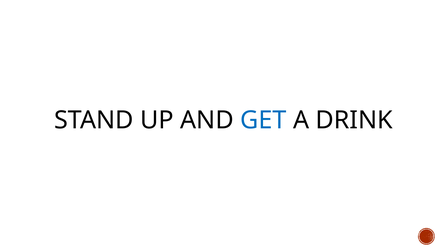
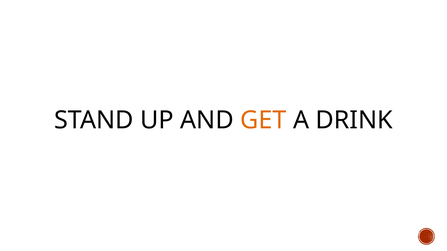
GET colour: blue -> orange (263, 121)
